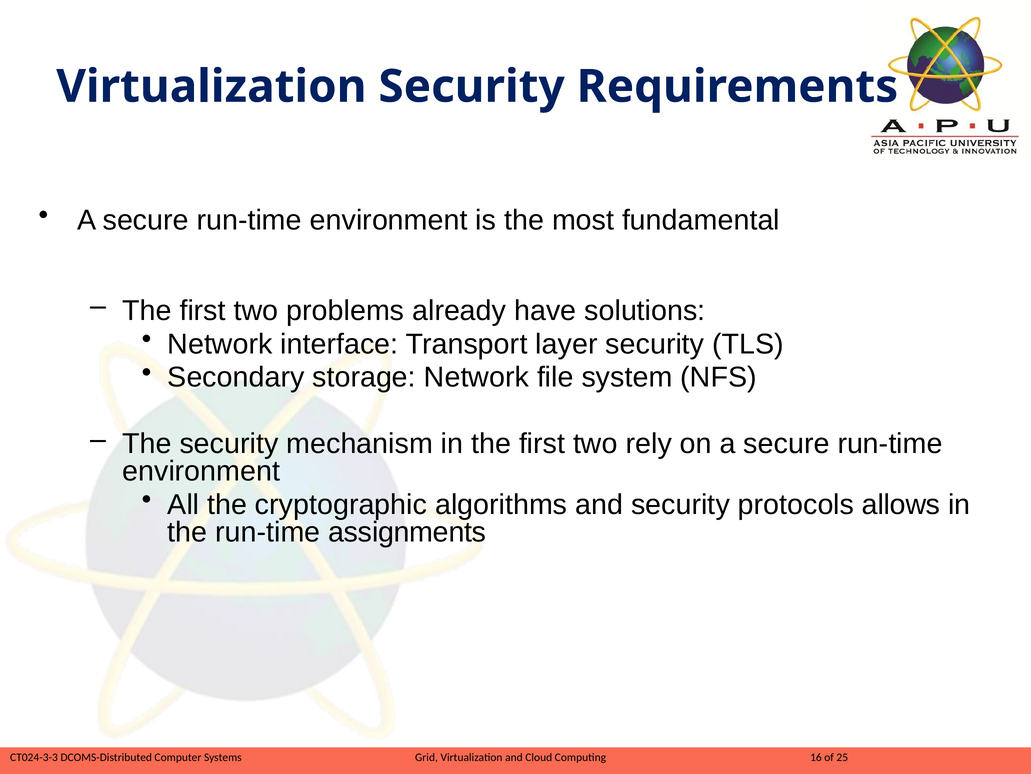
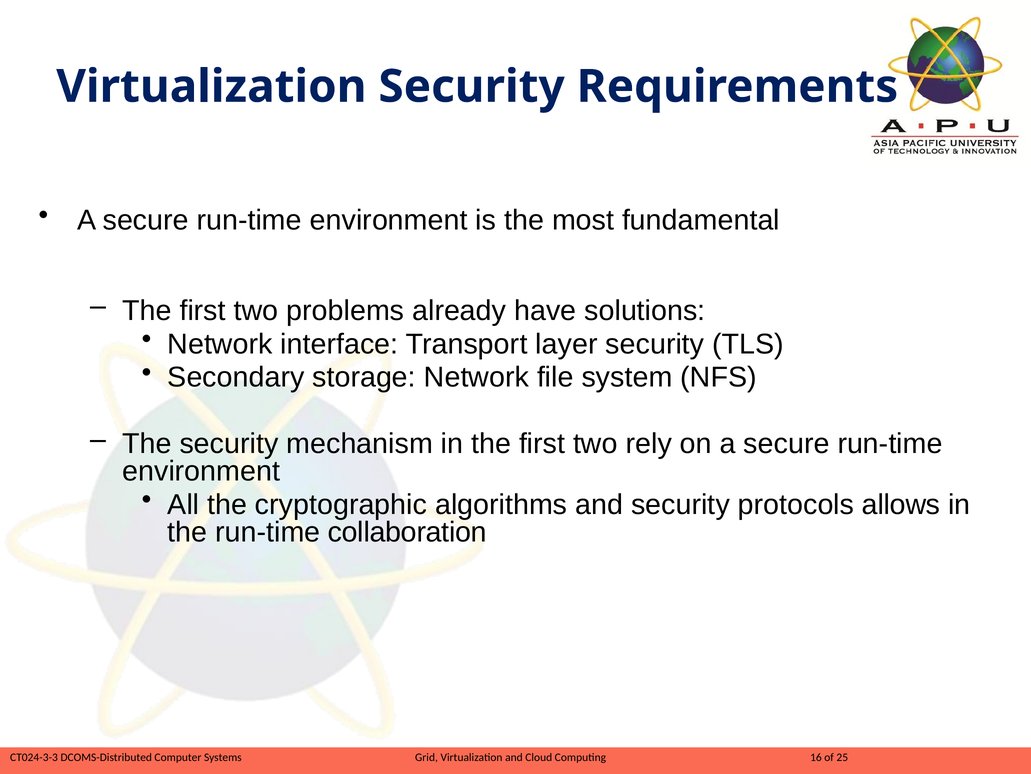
assignments: assignments -> collaboration (407, 532)
